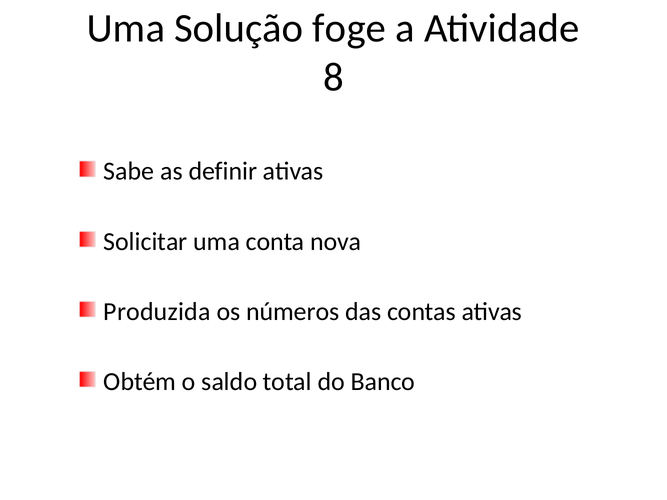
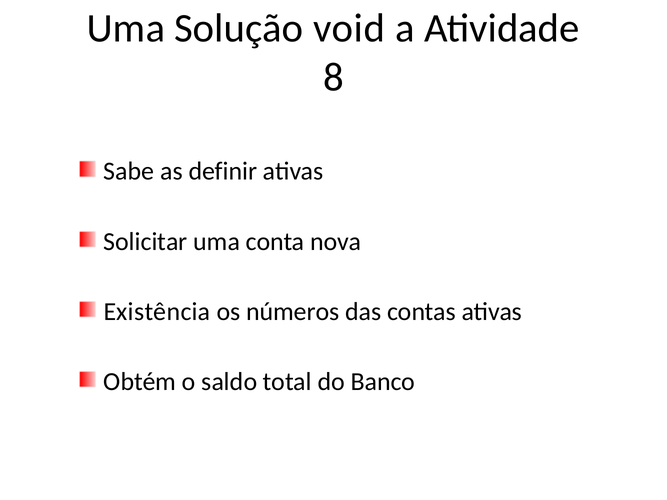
foge: foge -> void (349, 28)
Produzida: Produzida -> Existência (157, 312)
